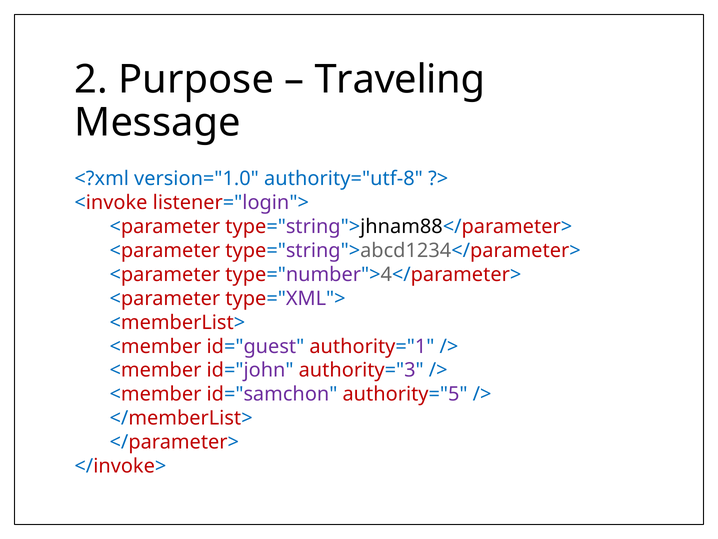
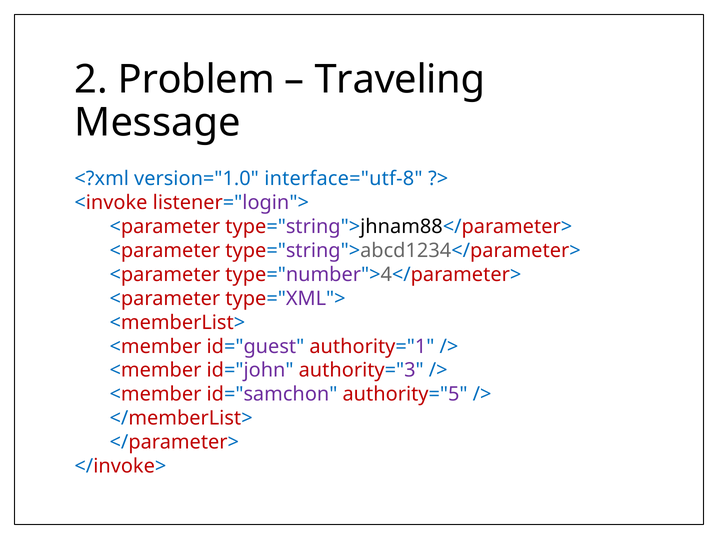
Purpose: Purpose -> Problem (196, 79)
authority="utf-8: authority="utf-8 -> interface="utf-8 (343, 179)
